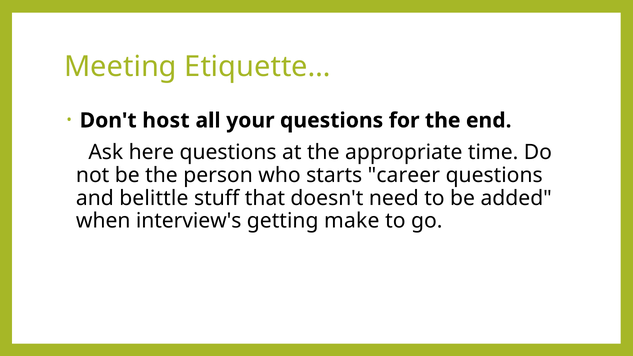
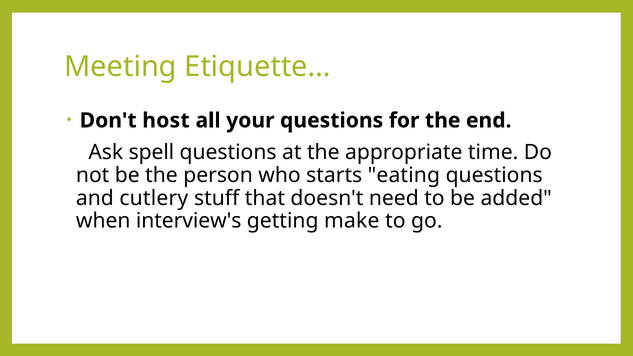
here: here -> spell (151, 153)
career: career -> eating (404, 175)
belittle: belittle -> cutlery (154, 198)
